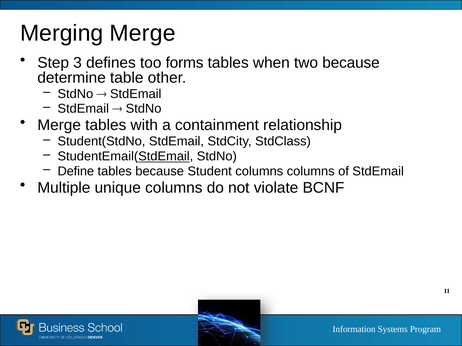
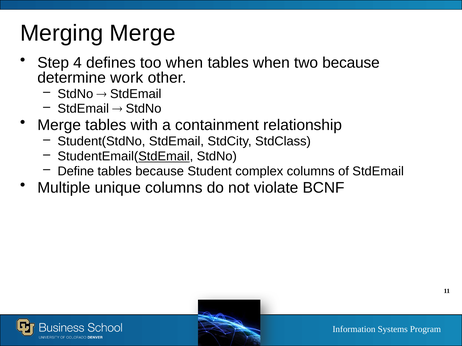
3: 3 -> 4 (78, 63)
too forms: forms -> when (184, 63)
table: table -> work (127, 78)
Student columns: columns -> complex (259, 171)
